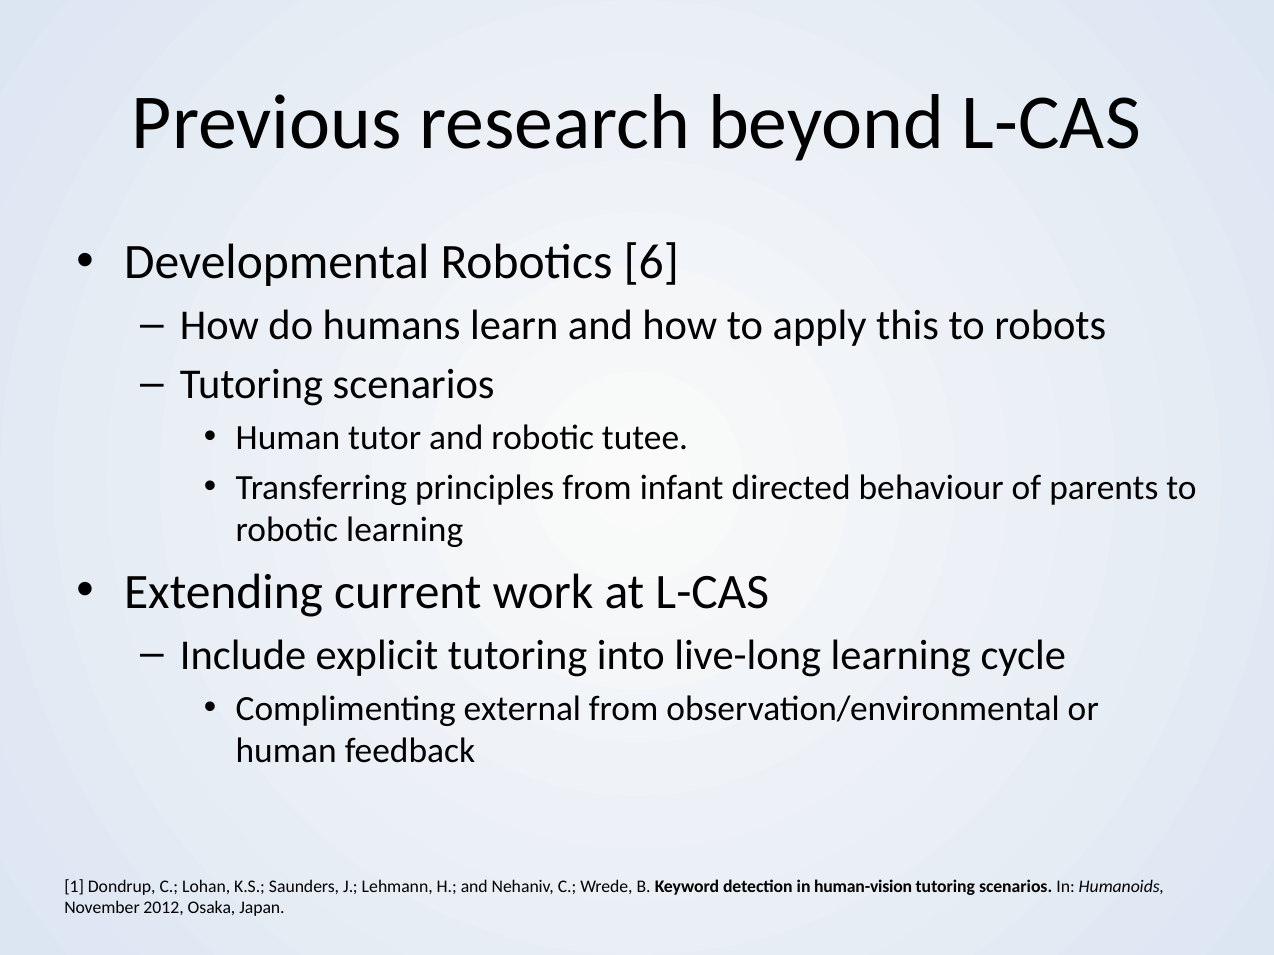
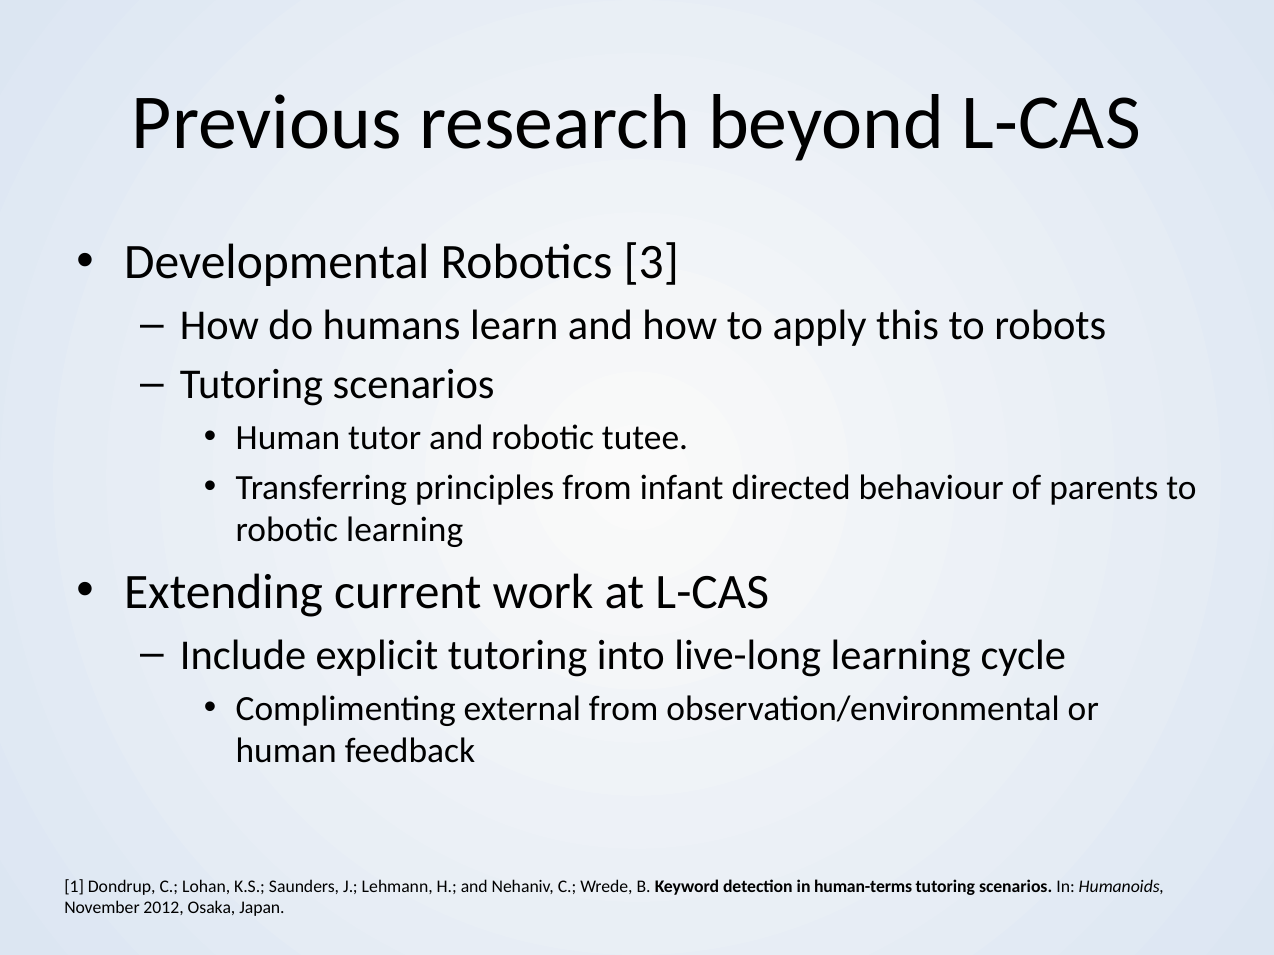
6: 6 -> 3 (651, 263)
human-vision: human-vision -> human-terms (863, 887)
